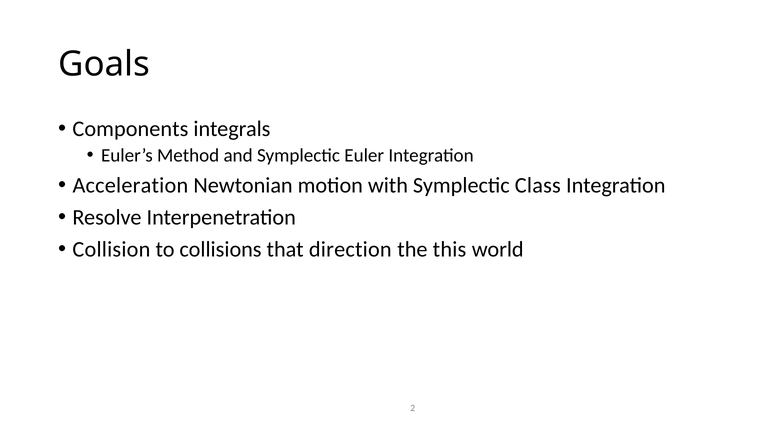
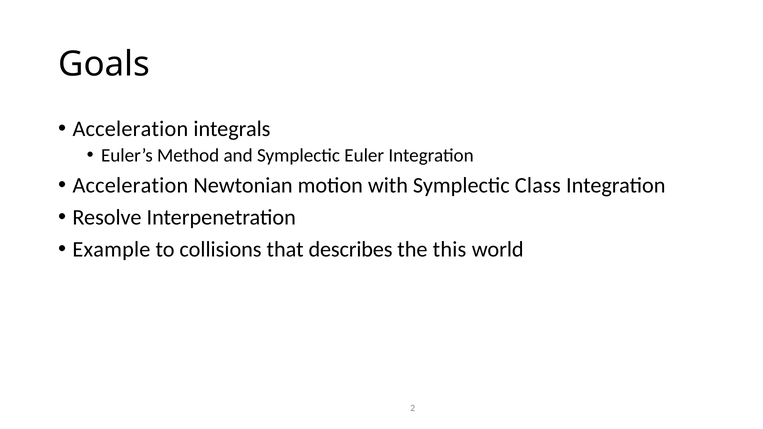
Components: Components -> Acceleration (130, 129)
Collision: Collision -> Example (111, 250)
direction: direction -> describes (351, 250)
